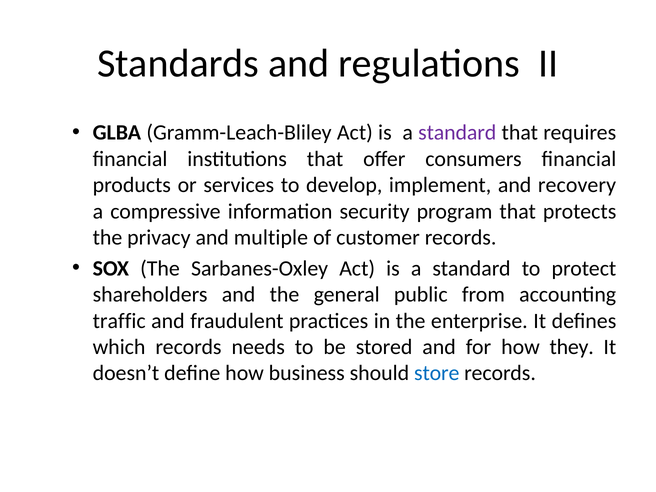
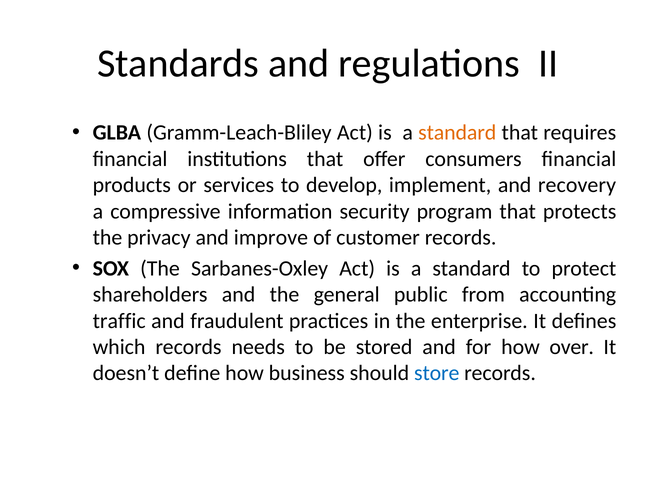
standard colour: purple -> orange (457, 133)
multiple: multiple -> improve (271, 238)
they: they -> over (572, 347)
